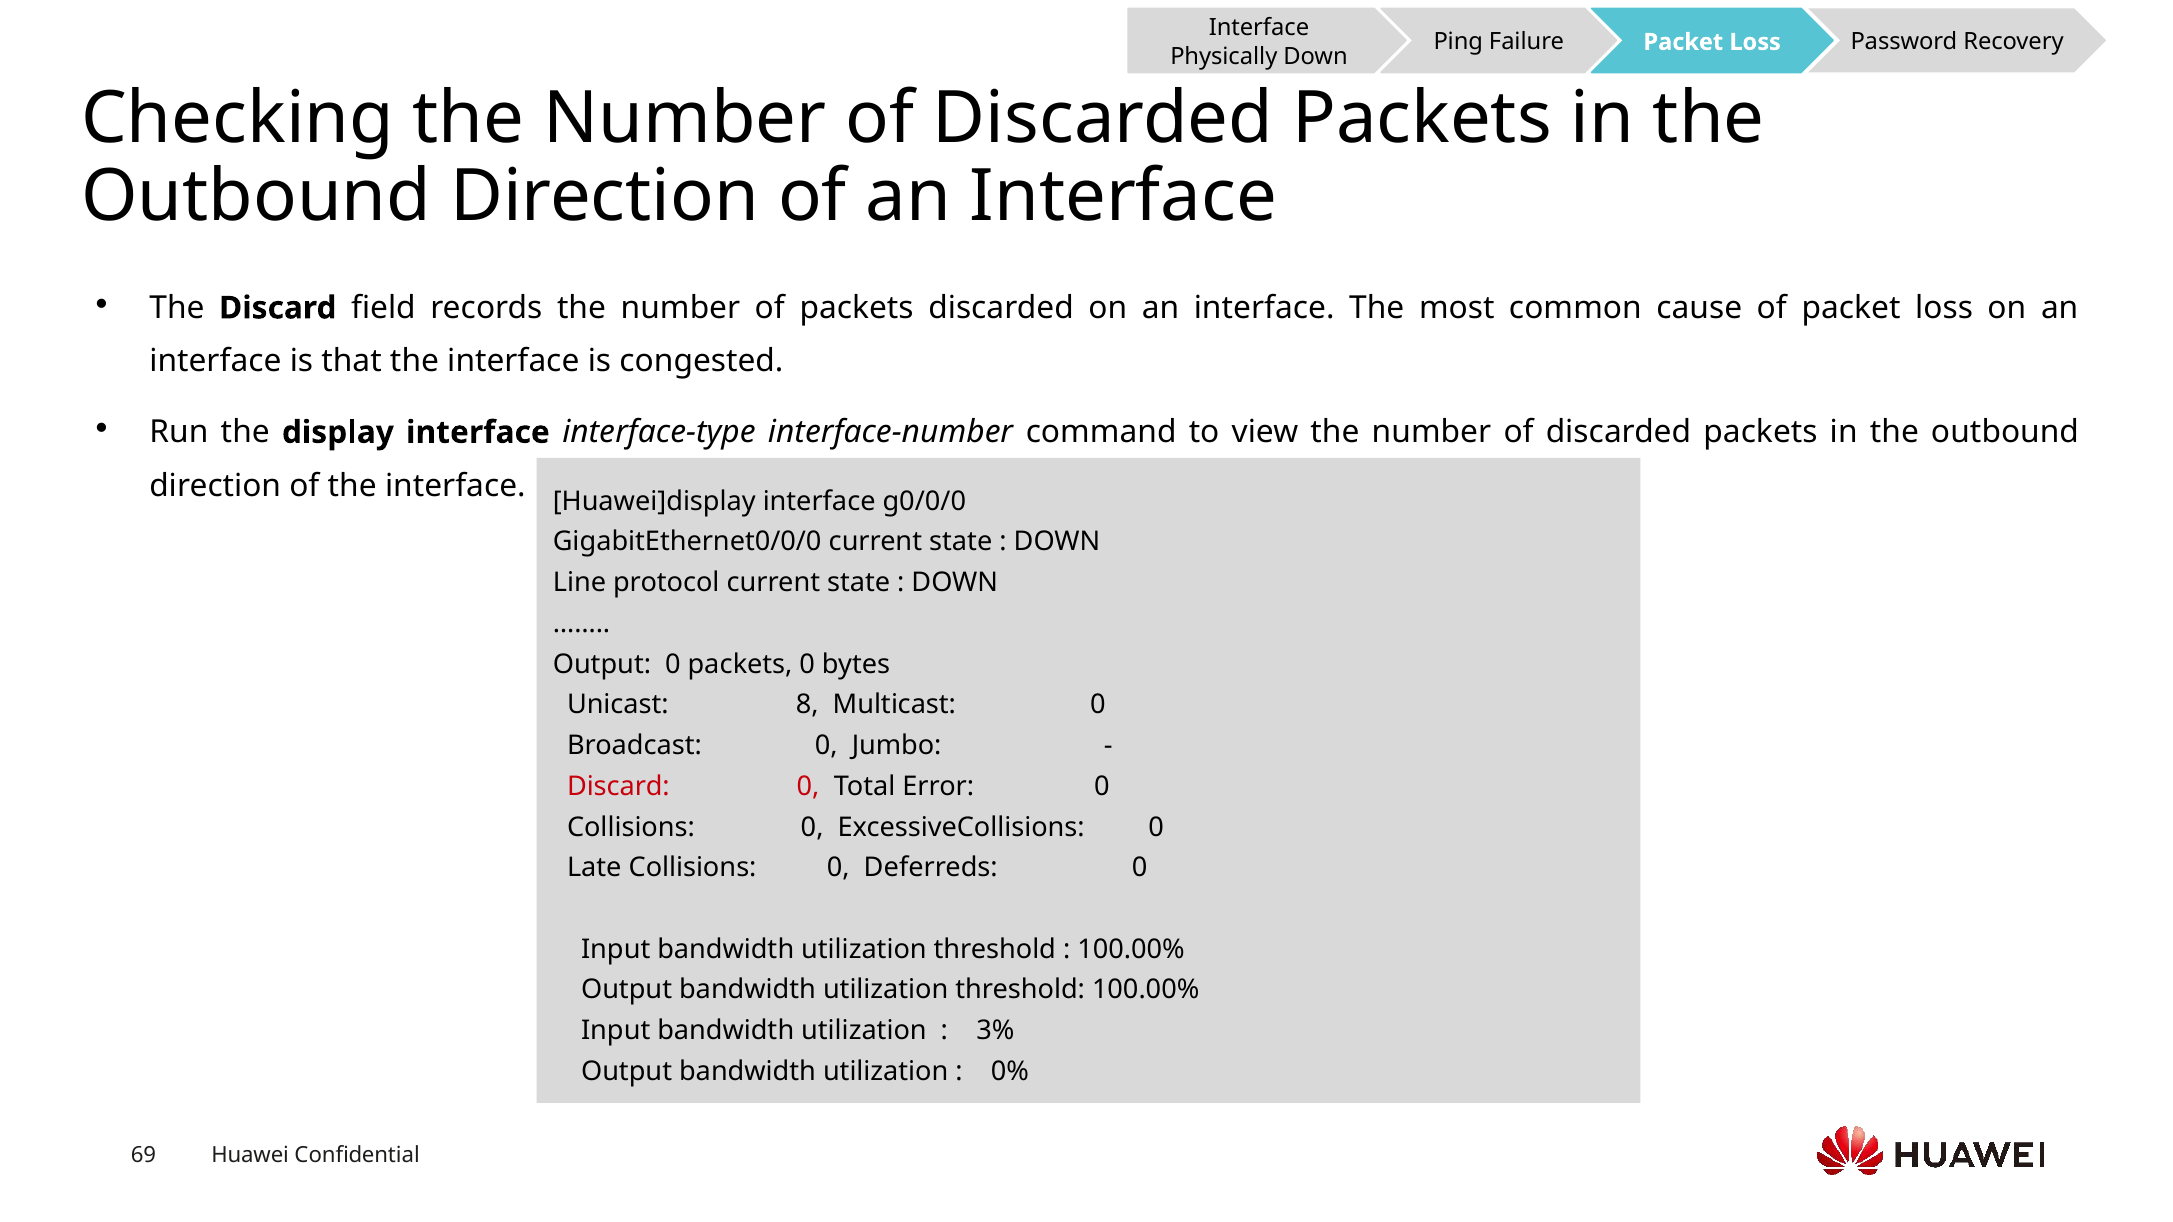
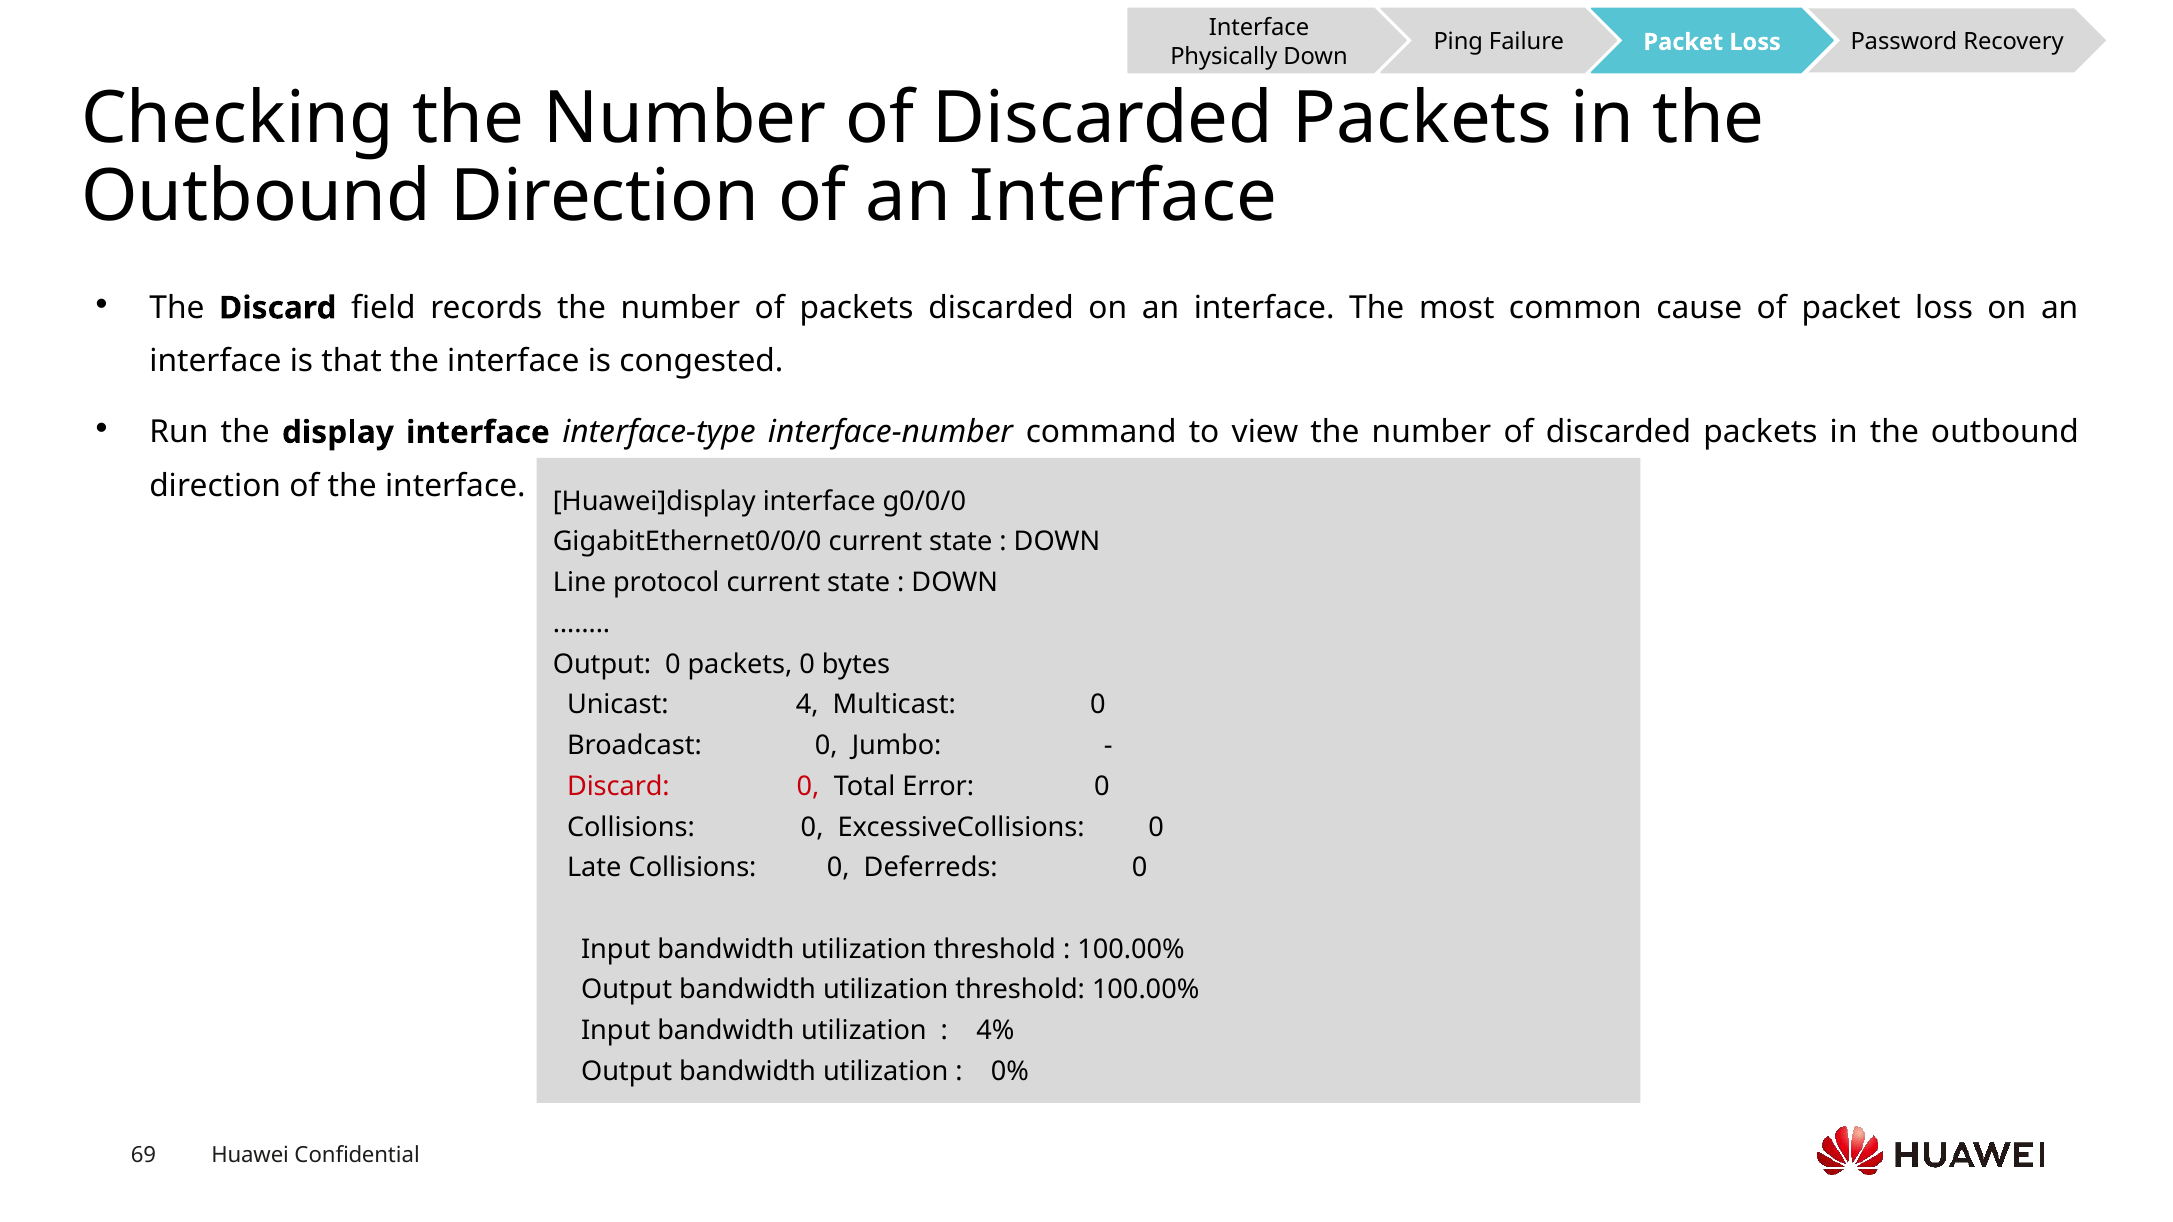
8: 8 -> 4 (807, 705)
3%: 3% -> 4% (995, 1031)
